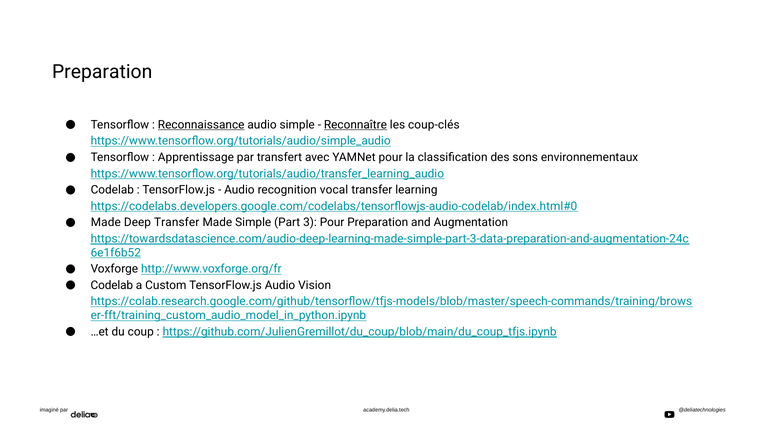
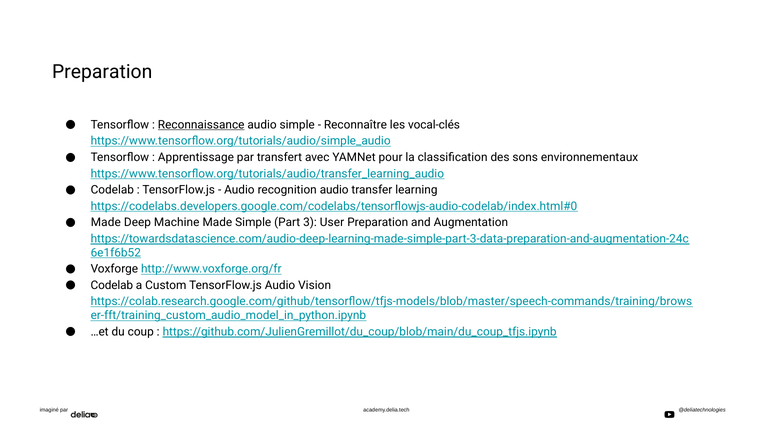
Reconnaître underline: present -> none (355, 125)
coup-clés: coup-clés -> vocal-clés (434, 125)
recognition vocal: vocal -> audio (334, 190)
Deep Transfer: Transfer -> Machine (177, 222)
3 Pour: Pour -> User (332, 222)
